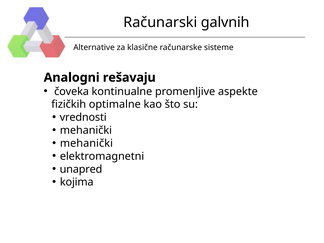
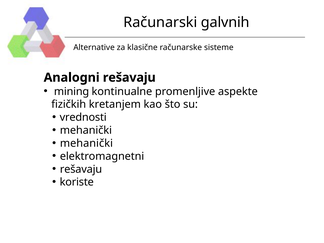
čoveka: čoveka -> mining (72, 91)
optimalne: optimalne -> kretanjem (115, 104)
unapred: unapred -> rešavaju (81, 169)
kojima: kojima -> koriste (77, 182)
